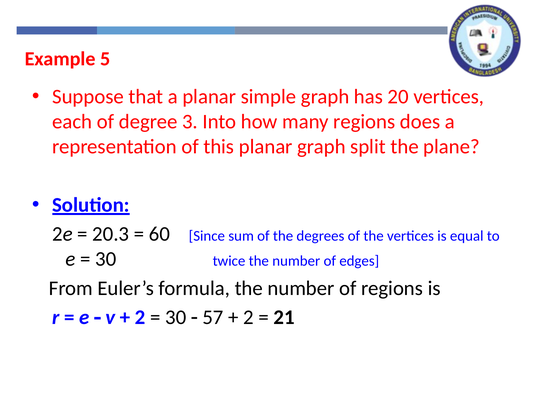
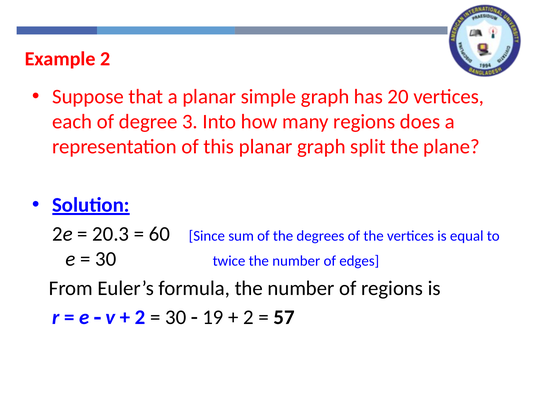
Example 5: 5 -> 2 (105, 59)
57: 57 -> 19 (213, 318)
21: 21 -> 57 (284, 318)
